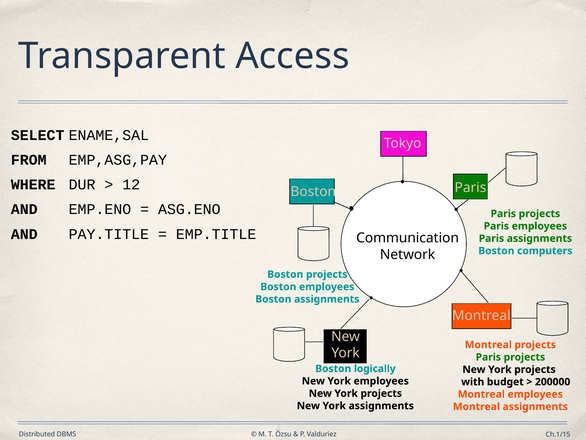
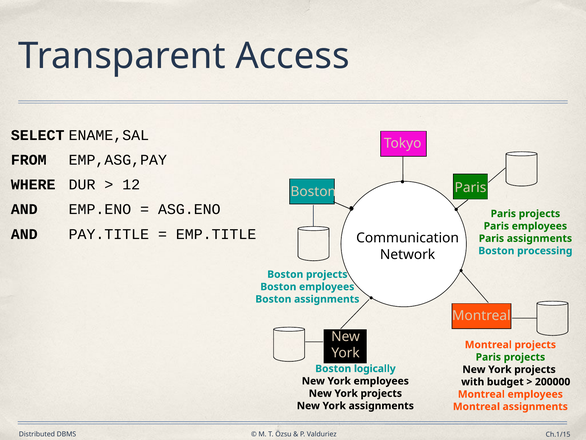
computers: computers -> processing (545, 251)
